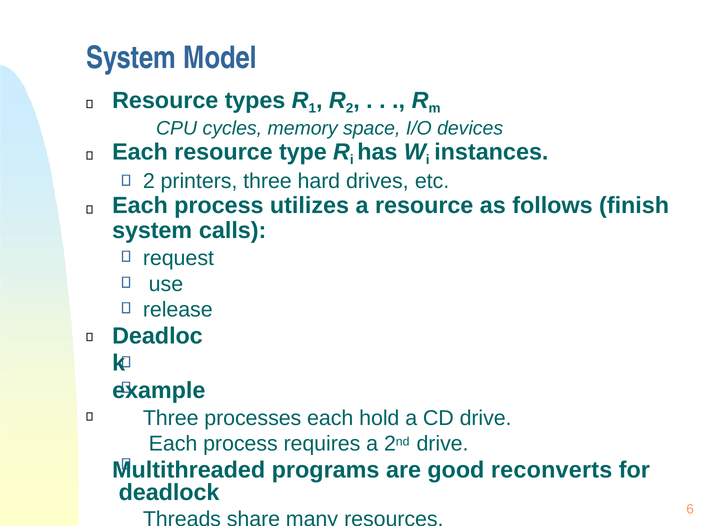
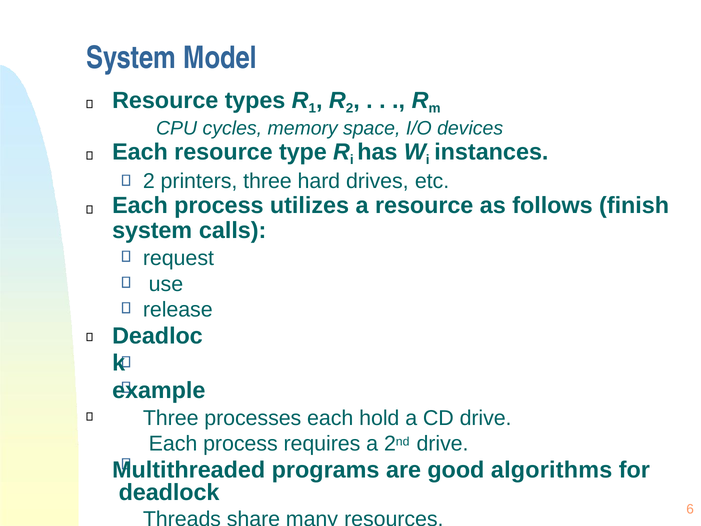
reconverts: reconverts -> algorithms (552, 470)
